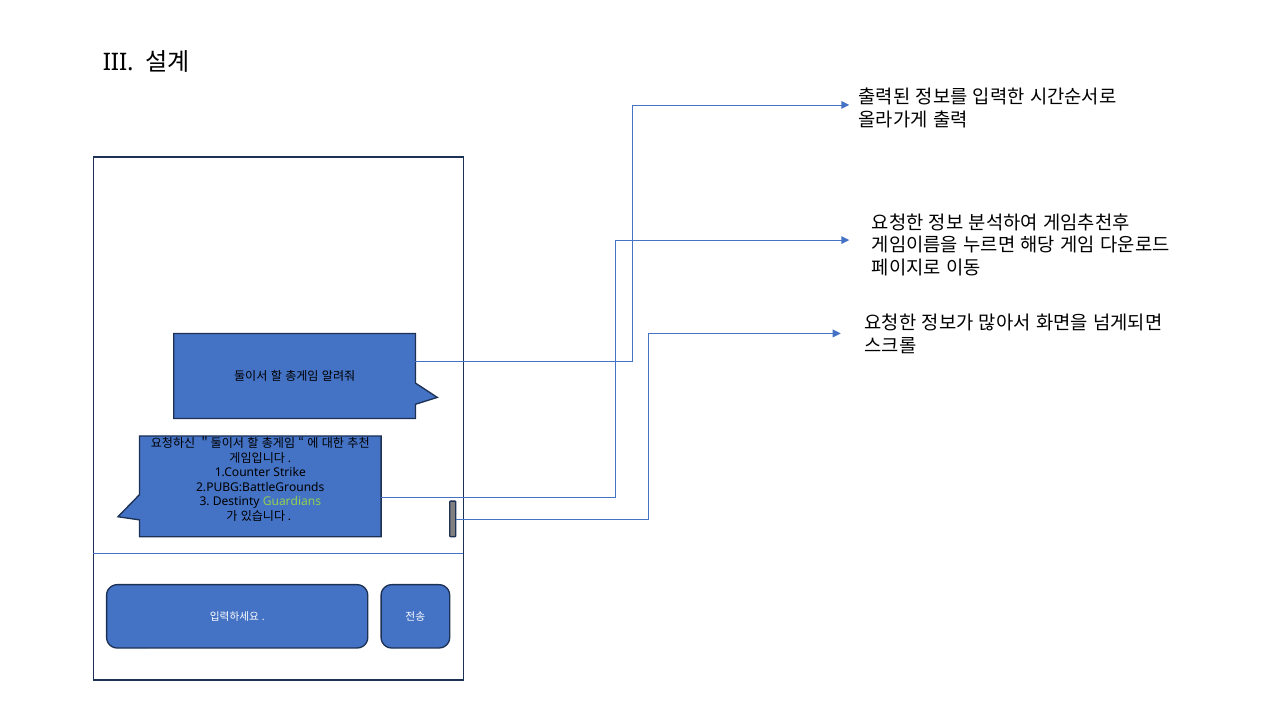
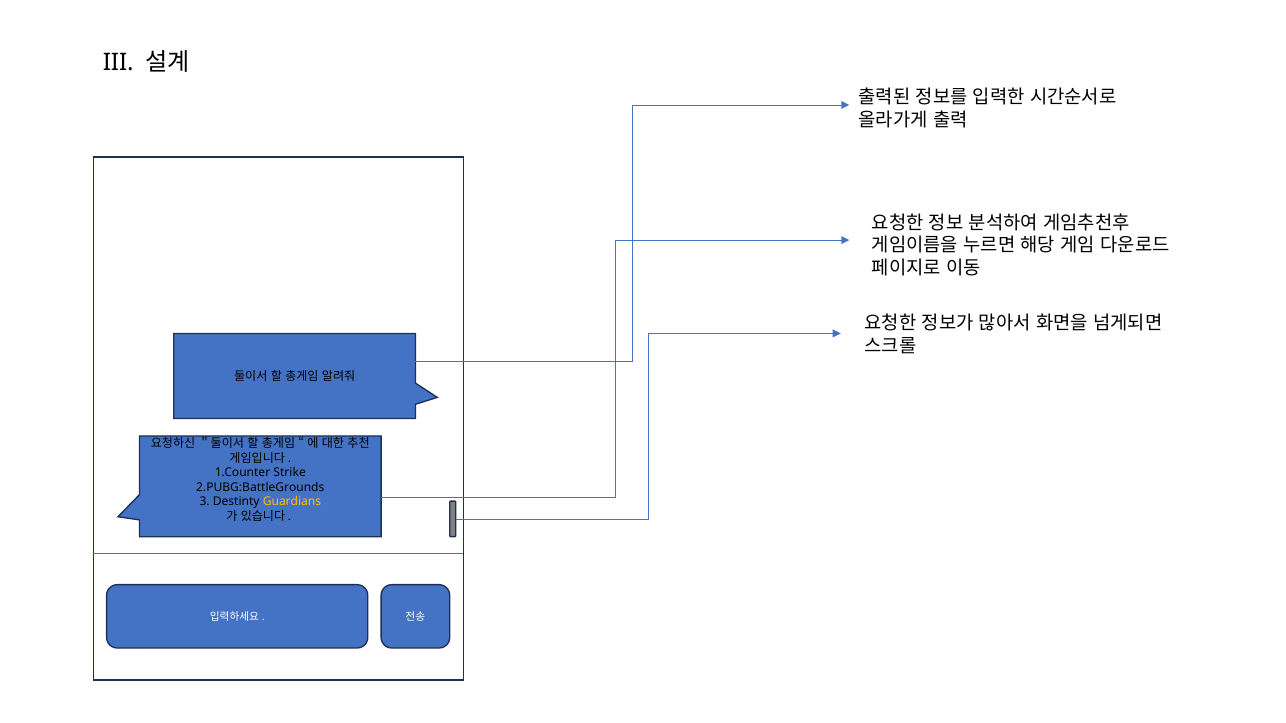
Guardians colour: light green -> yellow (292, 502)
